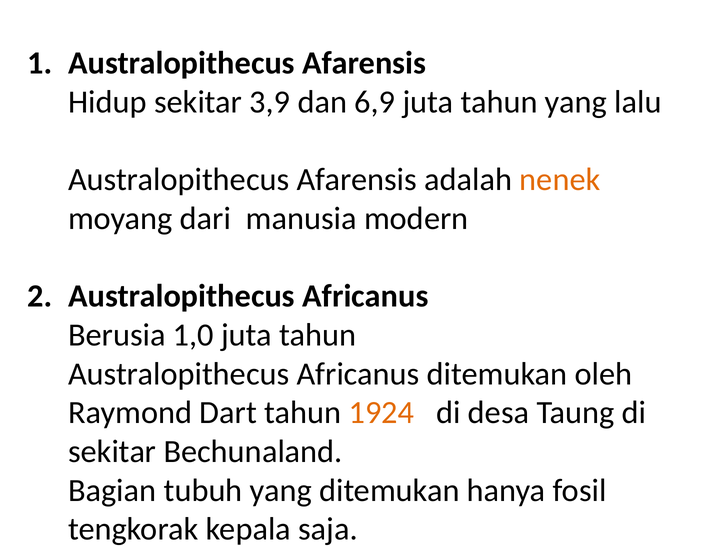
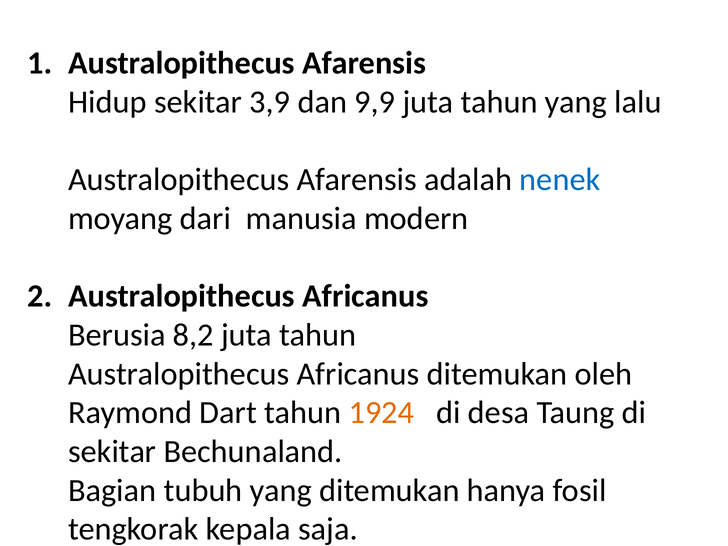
6,9: 6,9 -> 9,9 (375, 102)
nenek colour: orange -> blue (560, 180)
1,0: 1,0 -> 8,2 (193, 335)
